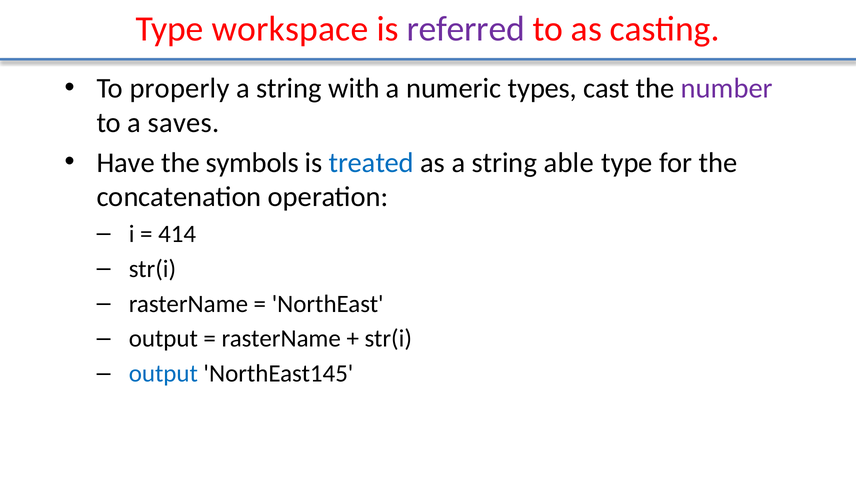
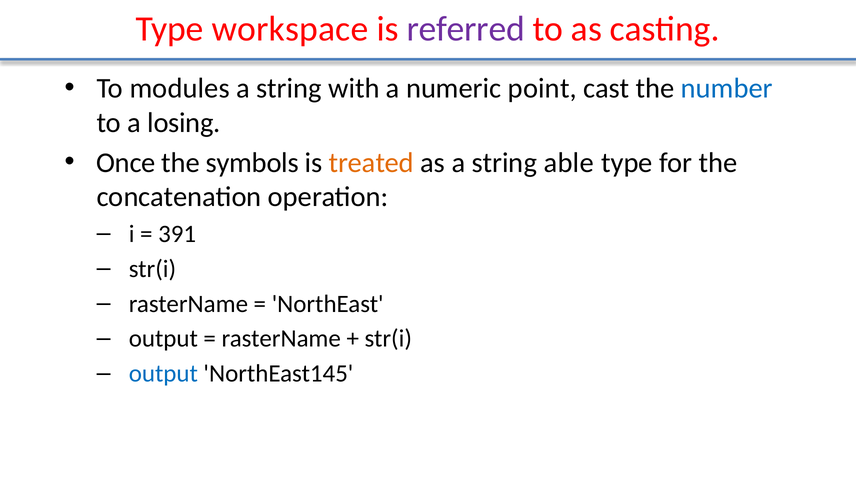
properly: properly -> modules (180, 88)
types: types -> point (542, 88)
number colour: purple -> blue (727, 88)
saves: saves -> losing (184, 123)
Have: Have -> Once (126, 162)
treated colour: blue -> orange (371, 162)
414: 414 -> 391 (177, 234)
